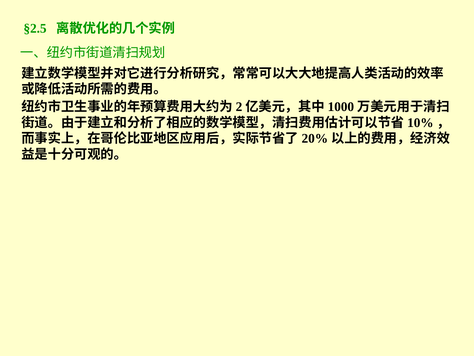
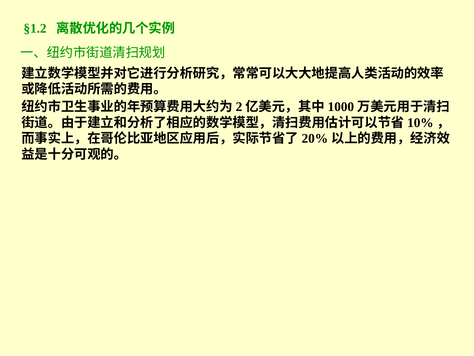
§2.5: §2.5 -> §1.2 (35, 28)
